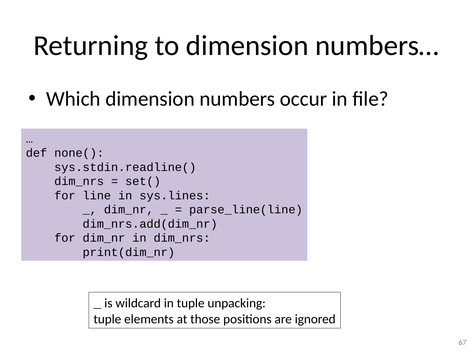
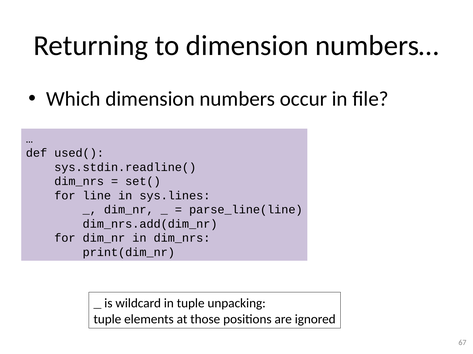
none(: none( -> used( (79, 153)
